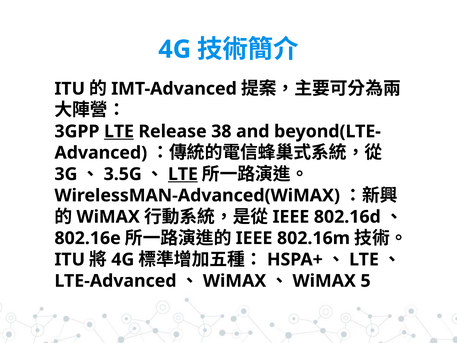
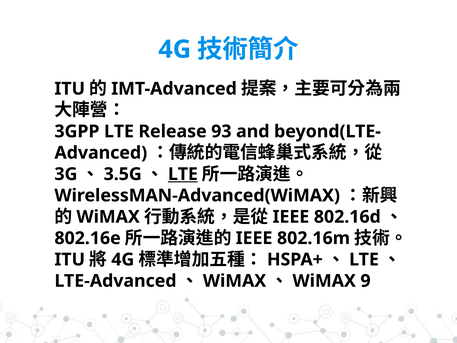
LTE underline: present -> none (119, 131)
38: 38 -> 93 (221, 131)
5: 5 -> 9 (366, 281)
